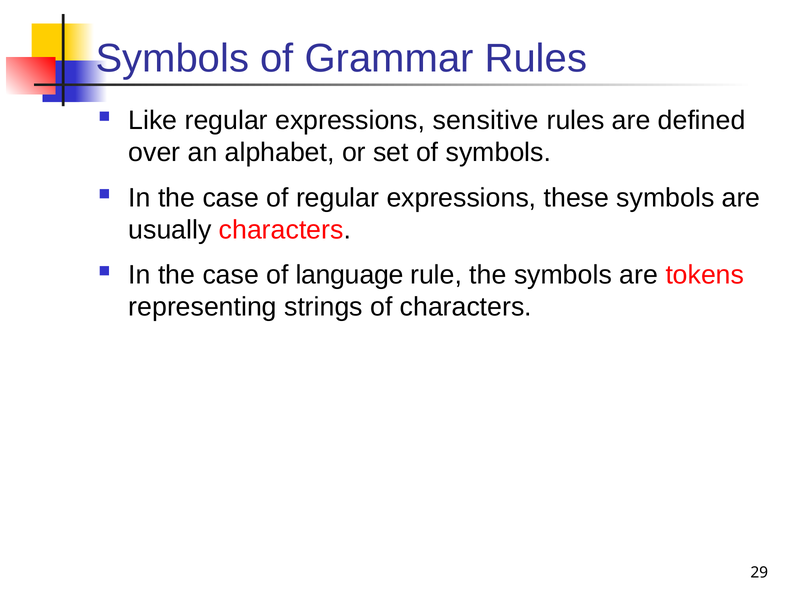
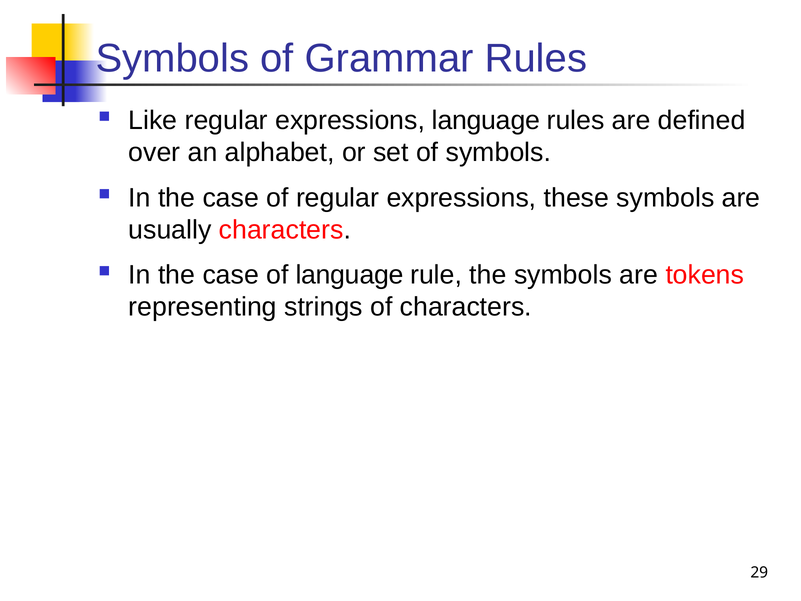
expressions sensitive: sensitive -> language (486, 120)
